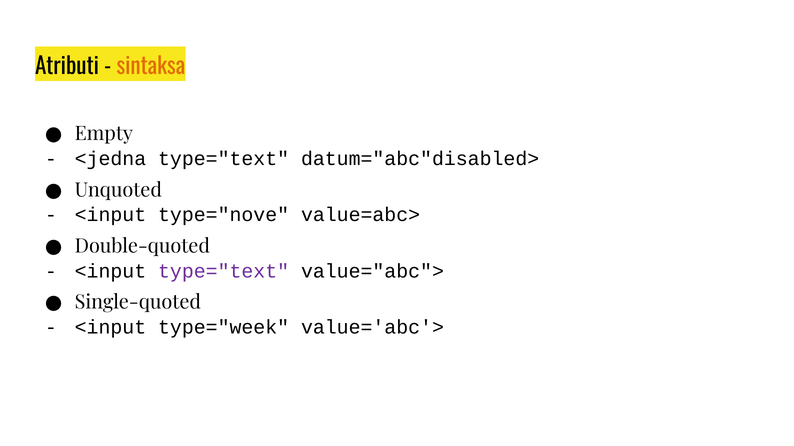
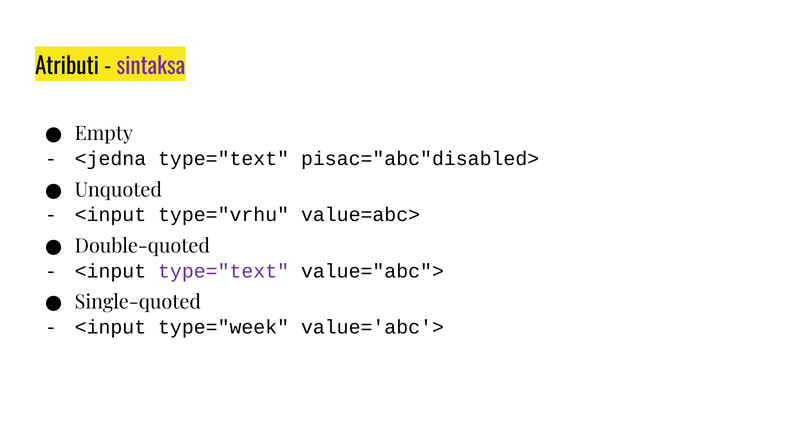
sintaksa colour: orange -> purple (151, 67)
datum="abc"disabled>: datum="abc"disabled> -> pisac="abc"disabled> (420, 159)
type="nove: type="nove -> type="vrhu (224, 215)
